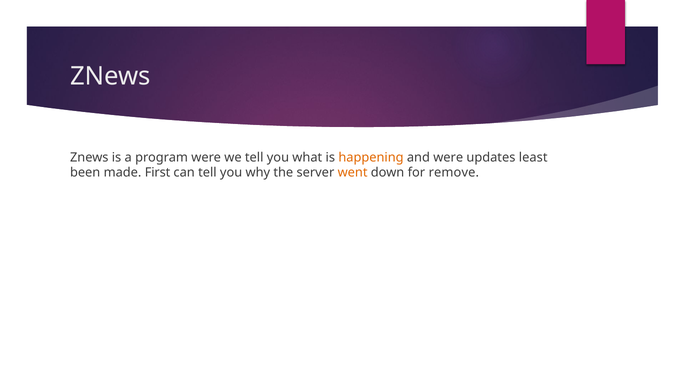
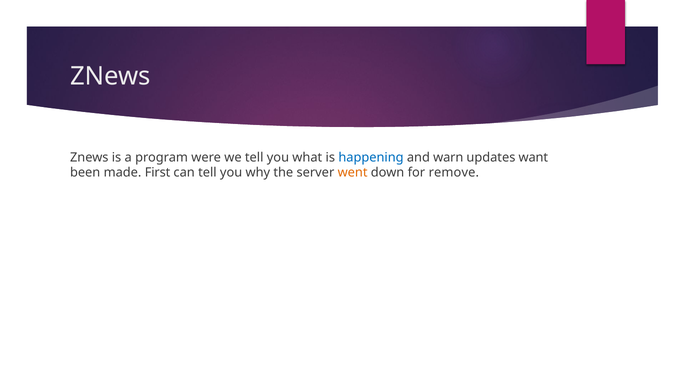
happening colour: orange -> blue (371, 157)
and were: were -> warn (448, 157)
least: least -> want (533, 157)
